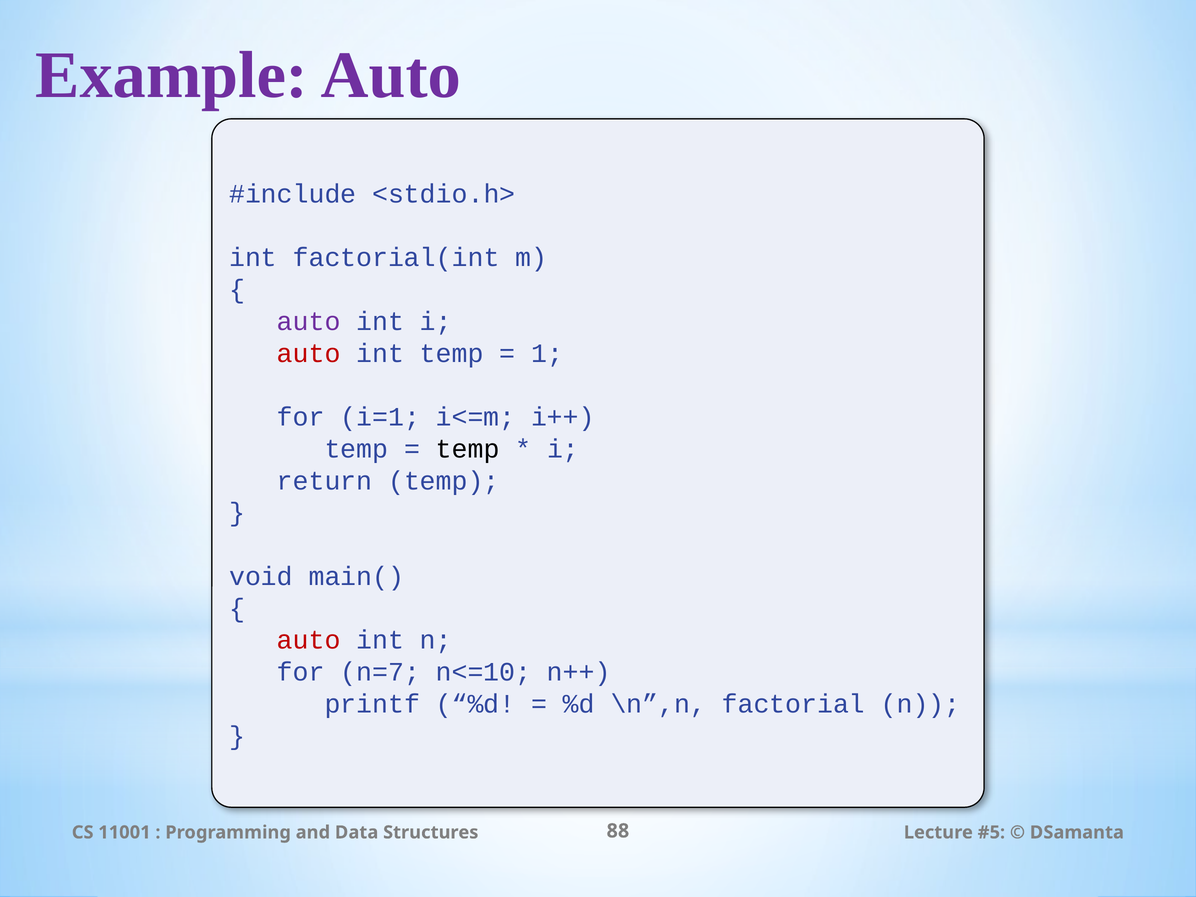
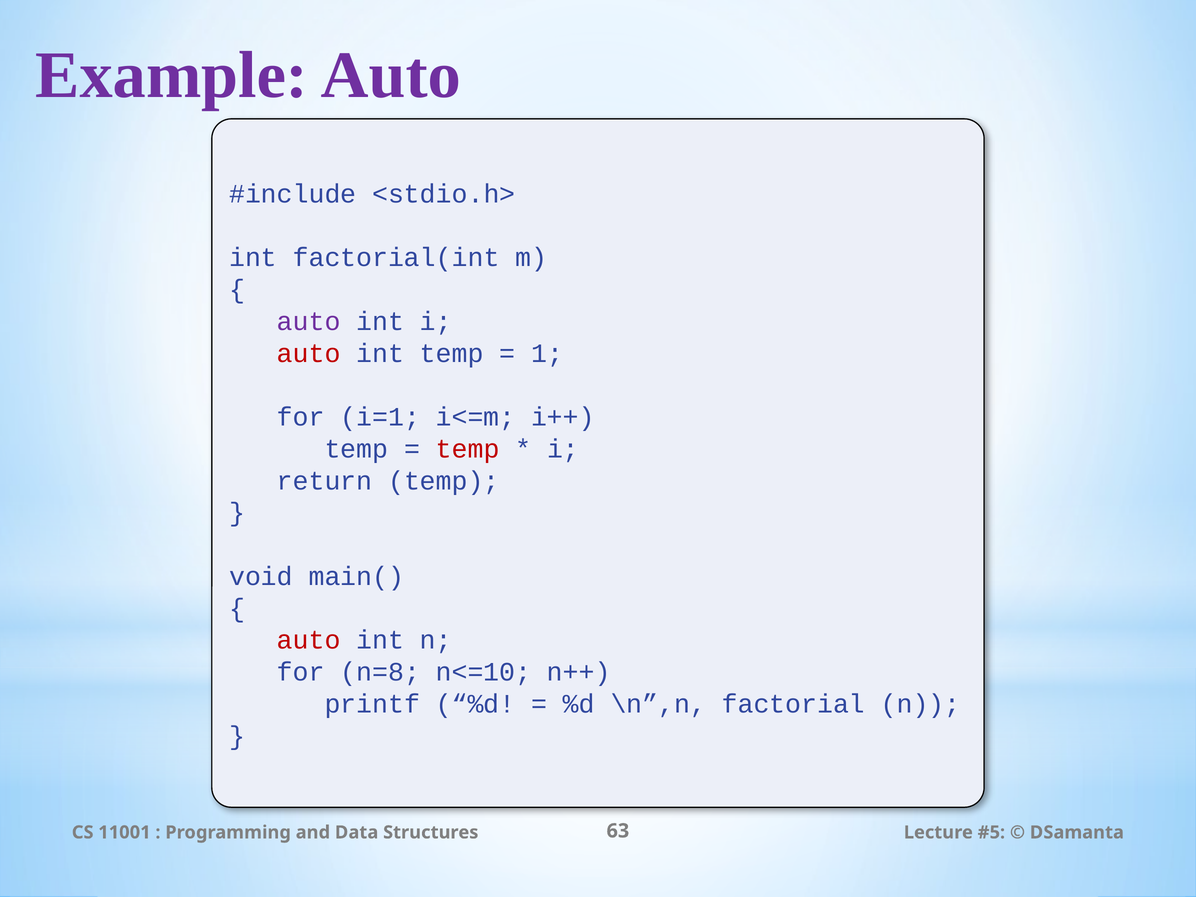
temp colour: black -> red (468, 449)
n=7: n=7 -> n=8 (380, 672)
88: 88 -> 63 (618, 831)
